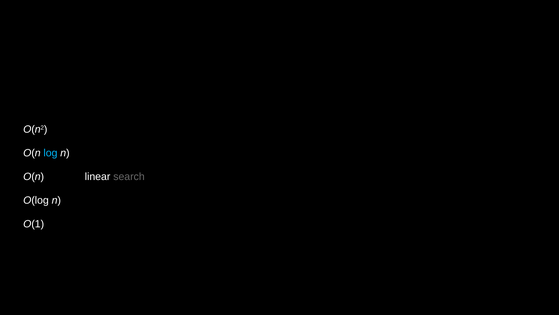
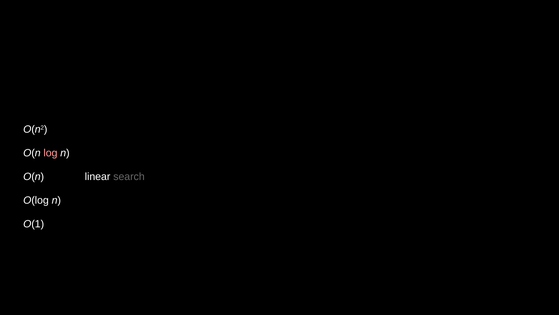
log colour: light blue -> pink (50, 153)
